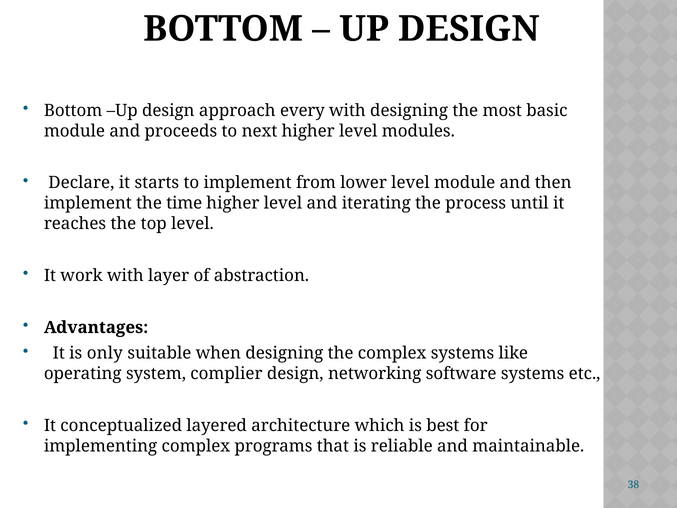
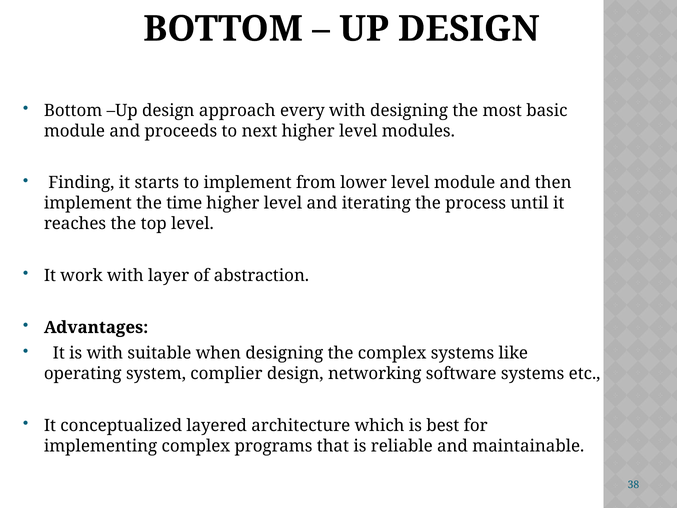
Declare: Declare -> Finding (81, 183)
is only: only -> with (105, 353)
